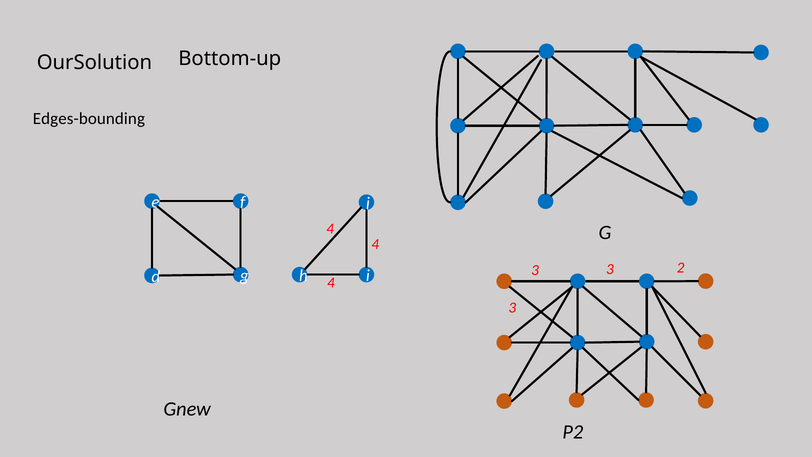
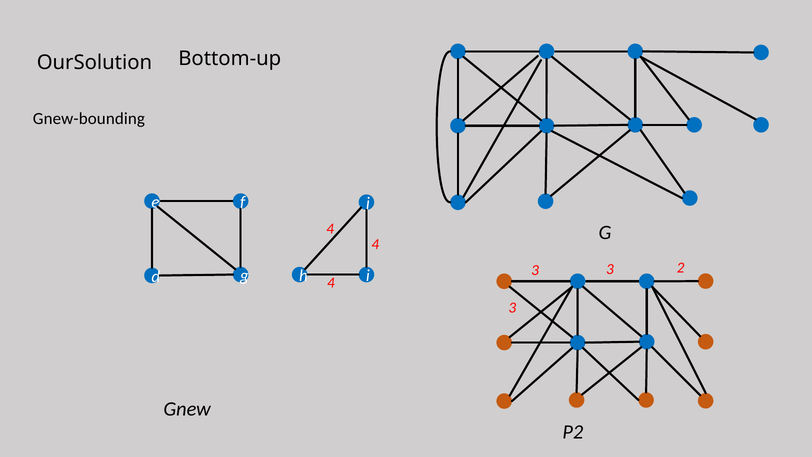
Edges-bounding: Edges-bounding -> Gnew-bounding (89, 119)
